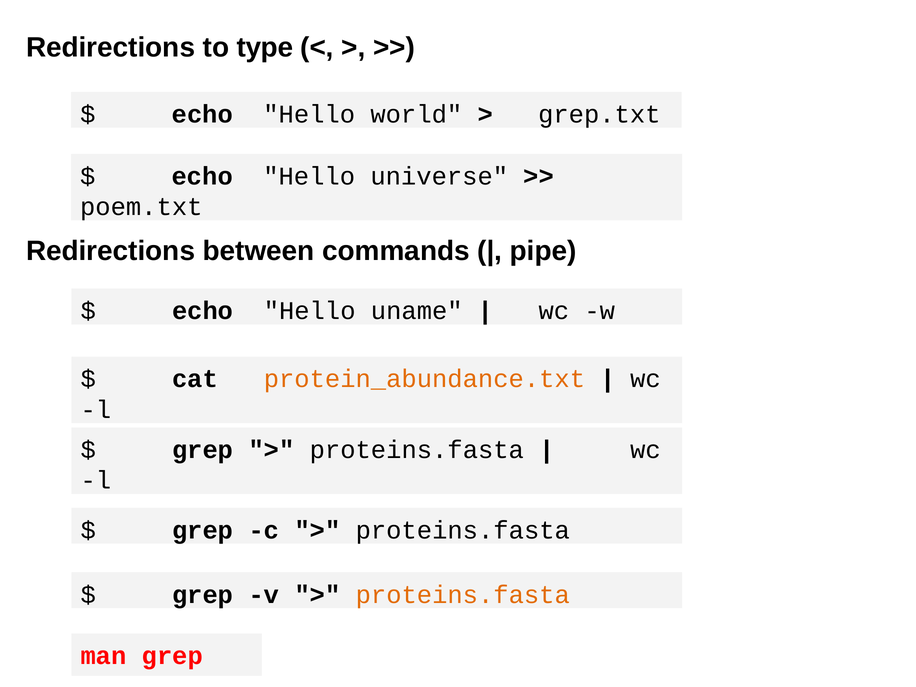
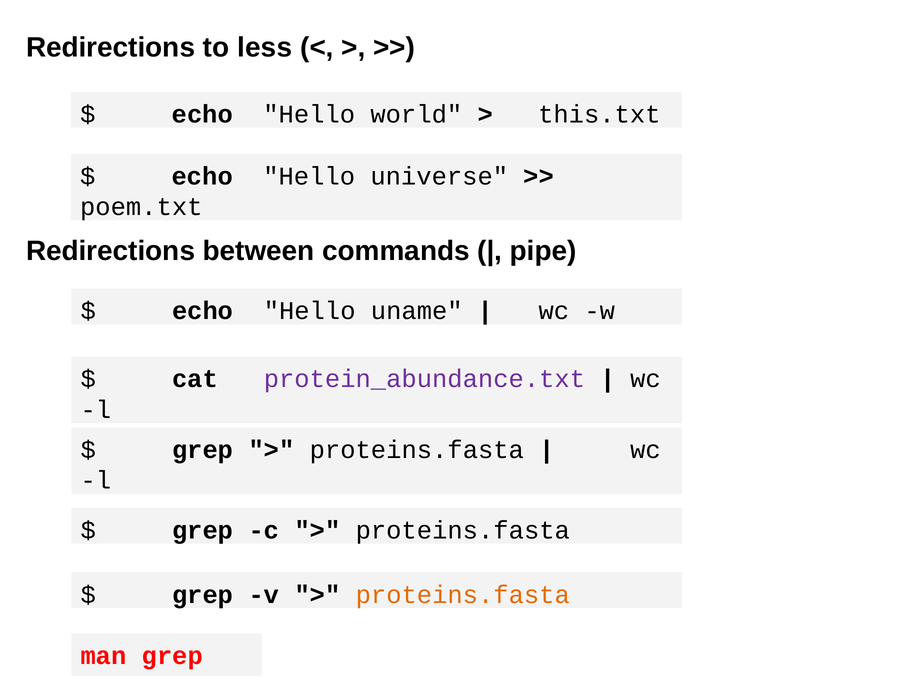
type: type -> less (265, 47)
grep.txt: grep.txt -> this.txt (599, 114)
protein_abundance.txt colour: orange -> purple (424, 379)
